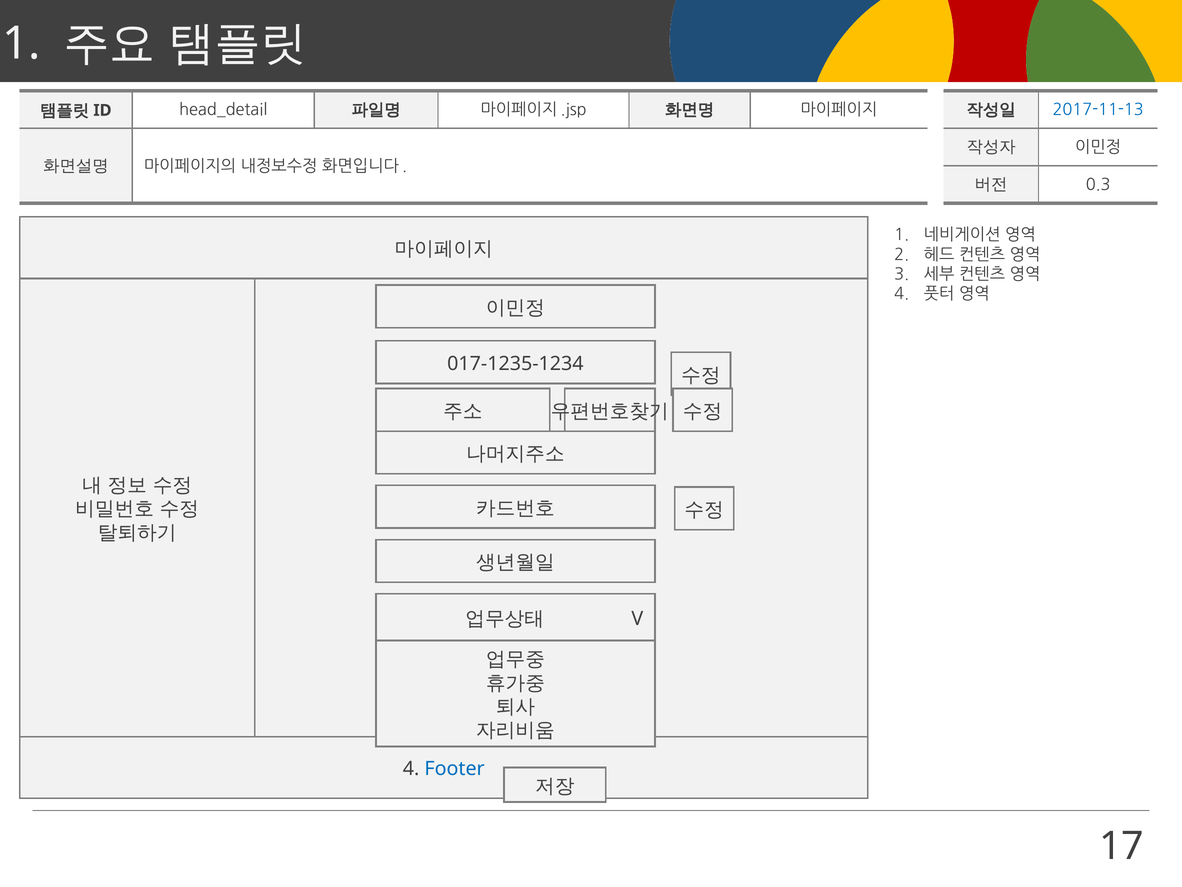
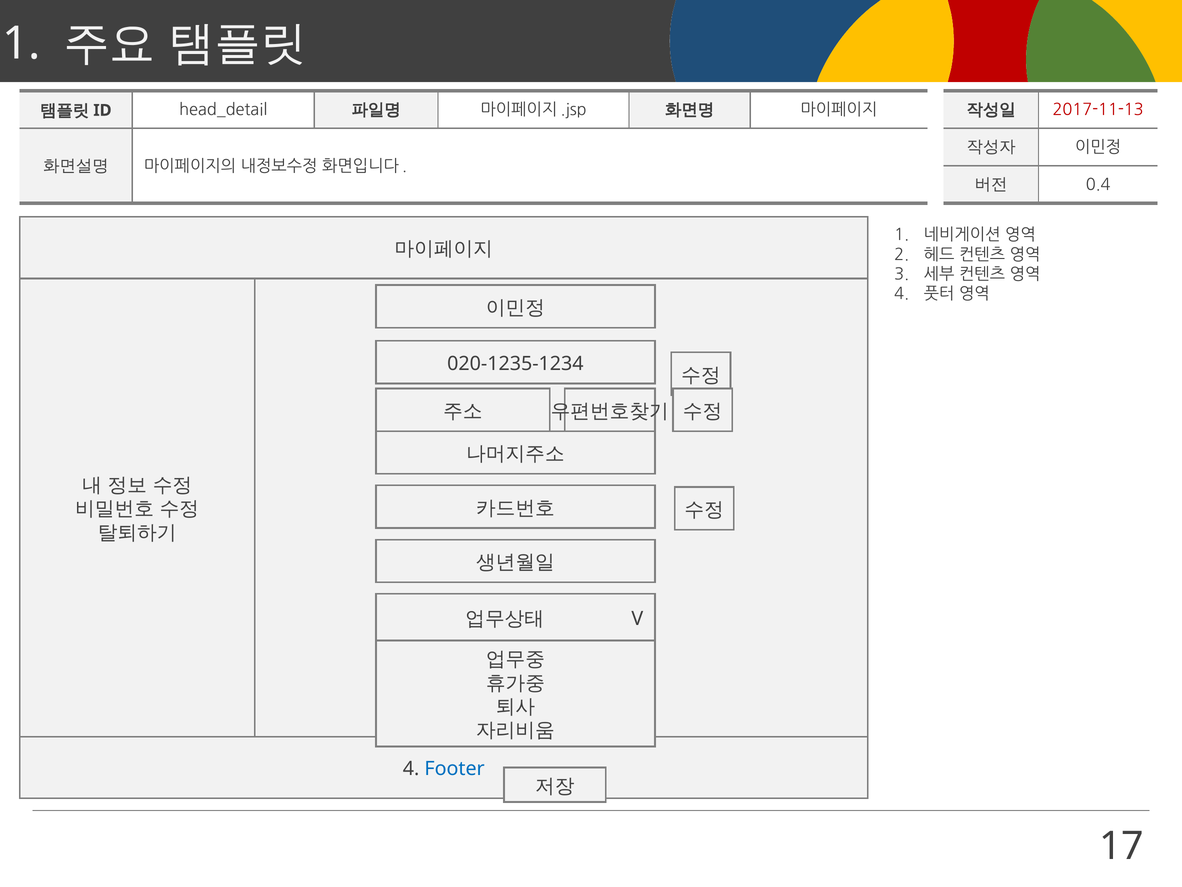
2017-11-13 colour: blue -> red (1098, 110)
0.3: 0.3 -> 0.4 (1098, 185)
017-1235-1234: 017-1235-1234 -> 020-1235-1234 (515, 363)
